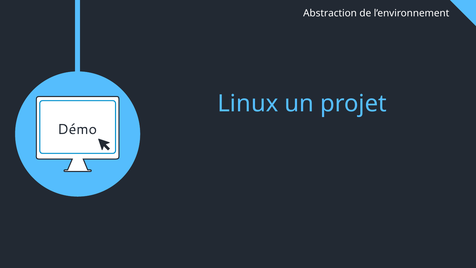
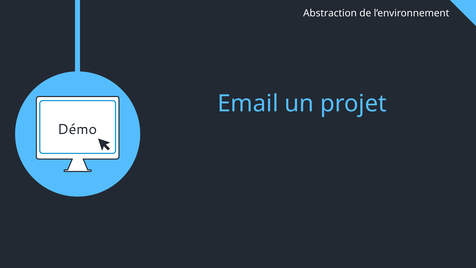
Linux: Linux -> Email (248, 104)
